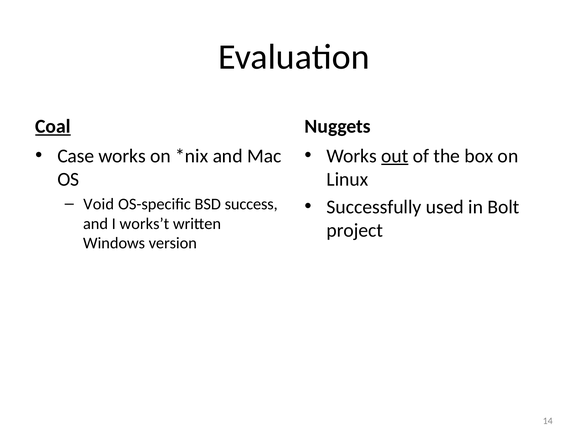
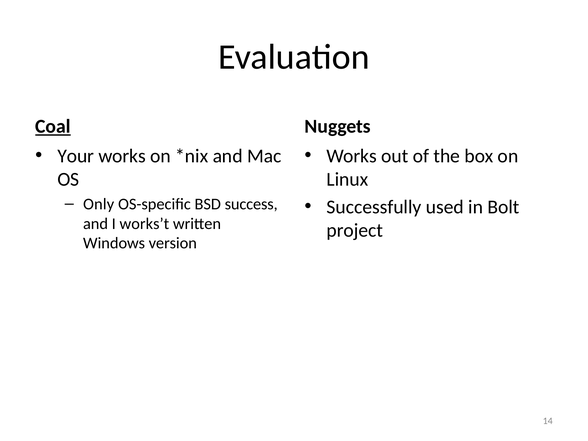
Case: Case -> Your (76, 156)
out underline: present -> none (395, 156)
Void: Void -> Only (99, 204)
